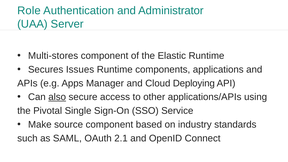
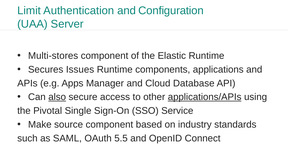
Role: Role -> Limit (29, 11)
Administrator: Administrator -> Configuration (171, 11)
Deploying: Deploying -> Database (194, 83)
applications/APIs underline: none -> present (205, 97)
2.1: 2.1 -> 5.5 (121, 138)
